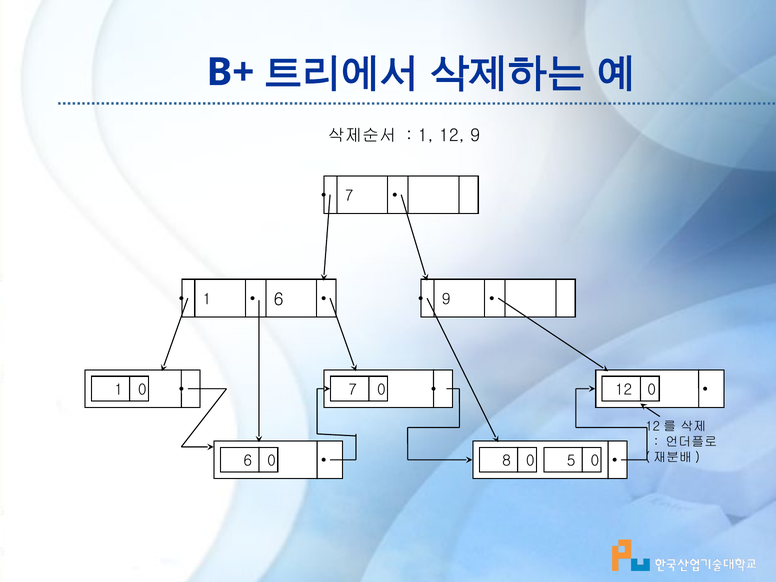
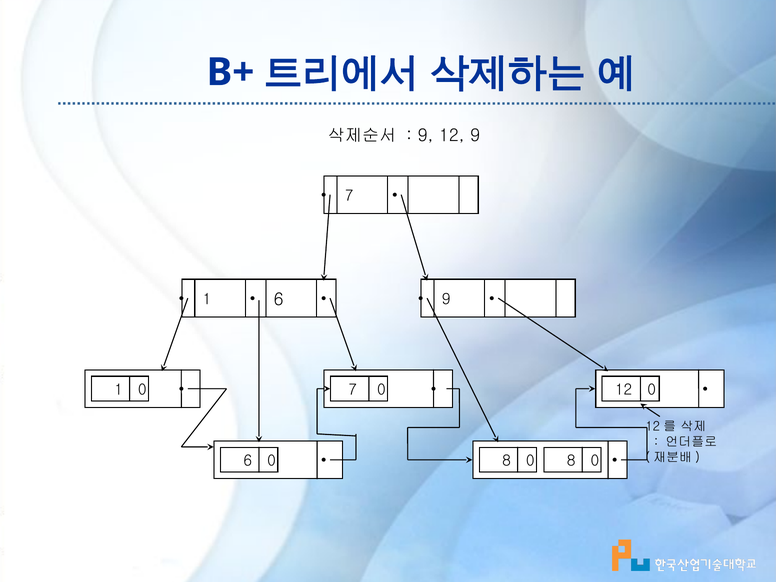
1: 1 -> 9 (425, 135)
0 5: 5 -> 8 (571, 461)
